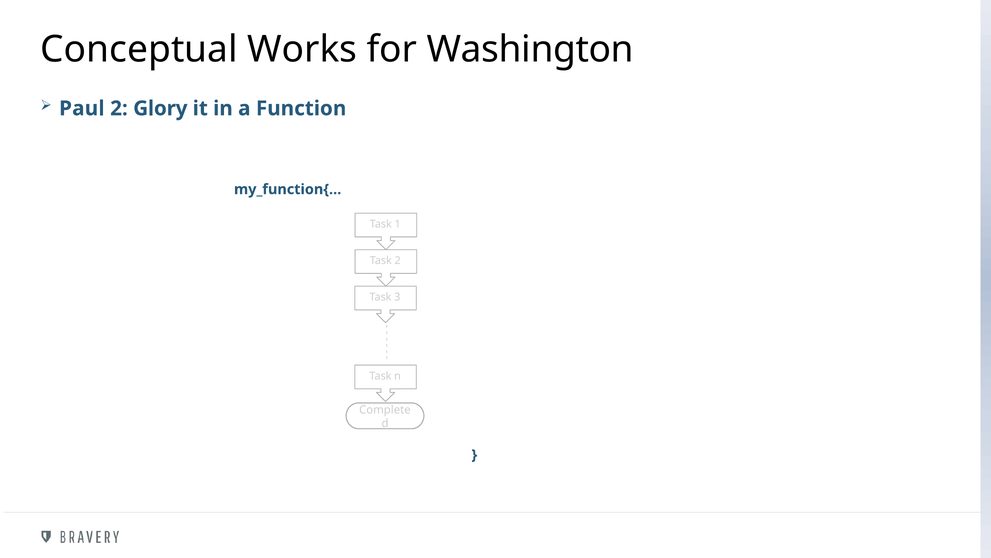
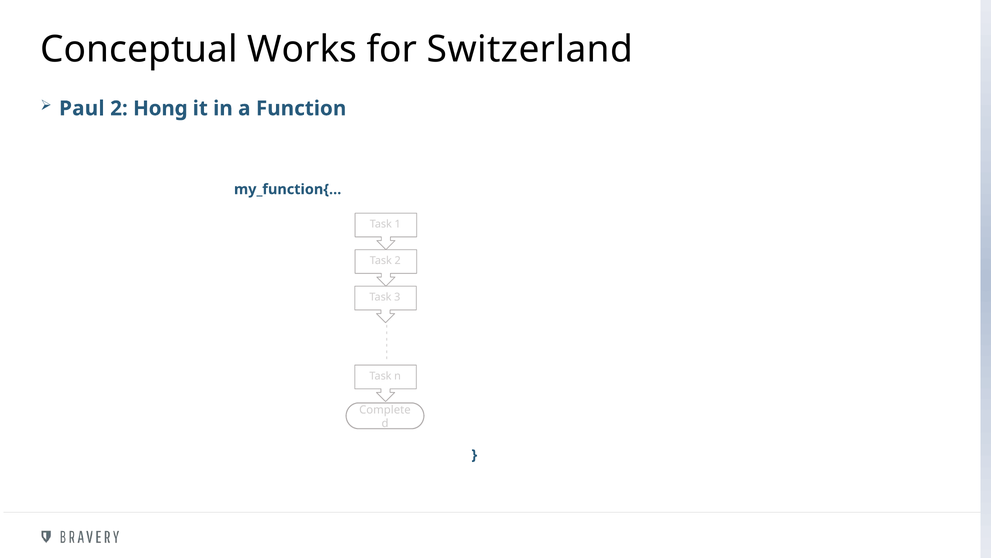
Washington: Washington -> Switzerland (530, 50)
Glory: Glory -> Hong (160, 108)
